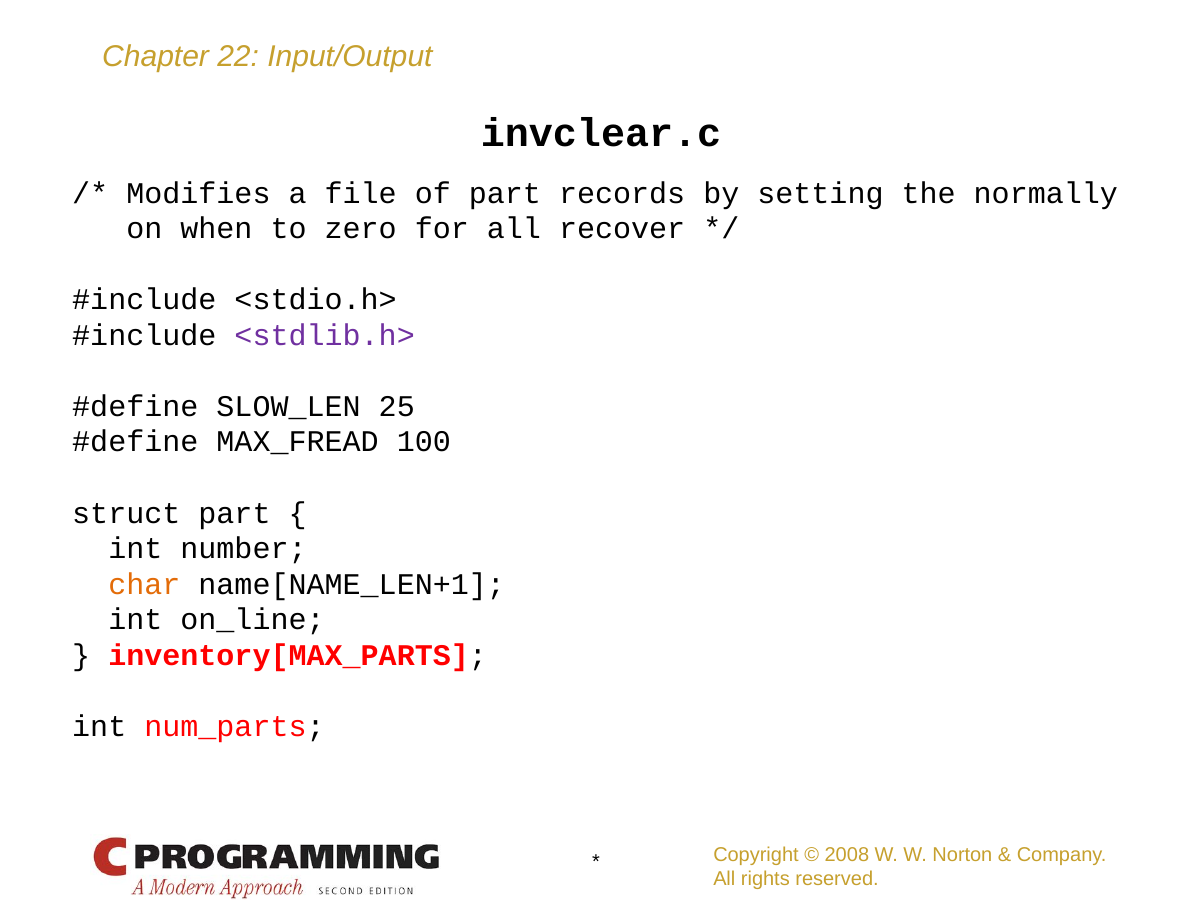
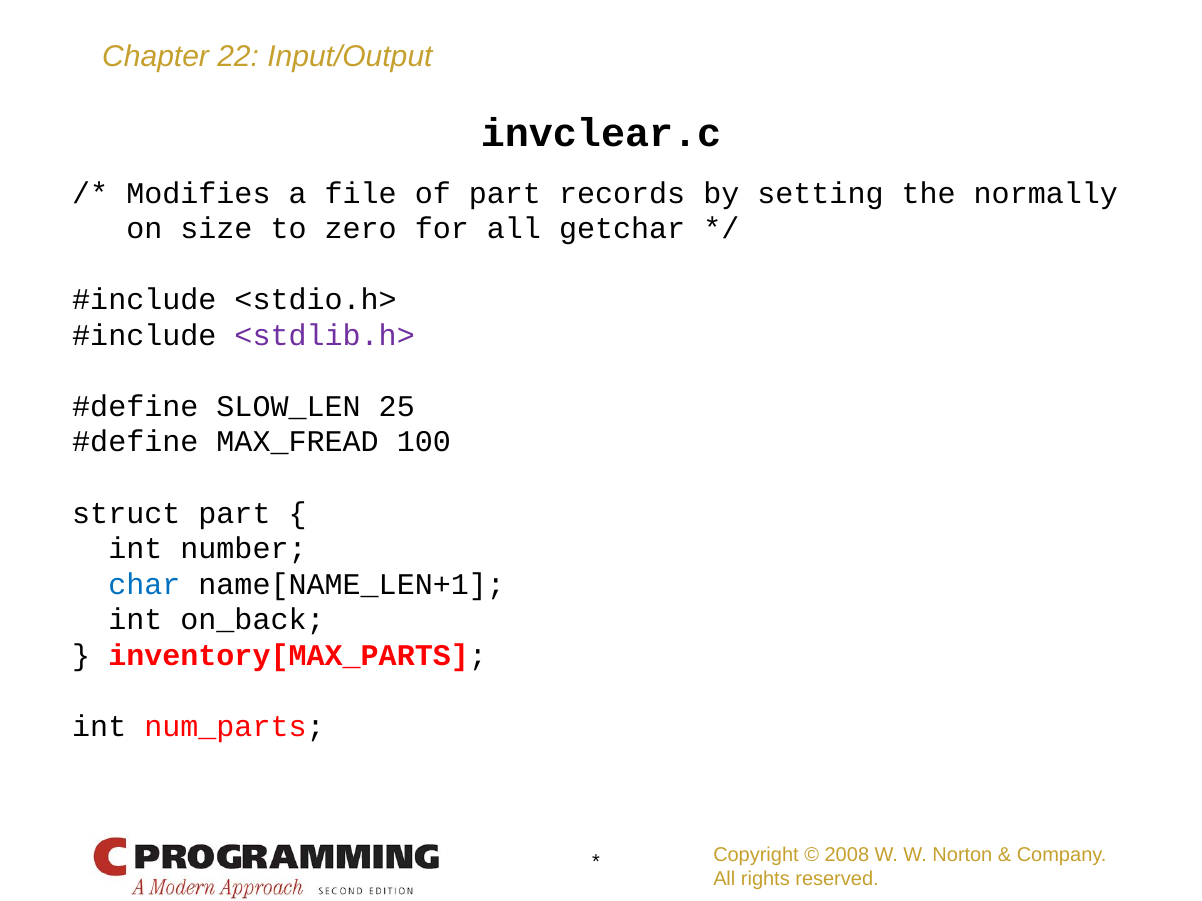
when: when -> size (216, 229)
recover: recover -> getchar (622, 229)
char colour: orange -> blue (144, 584)
on_line: on_line -> on_back (253, 620)
